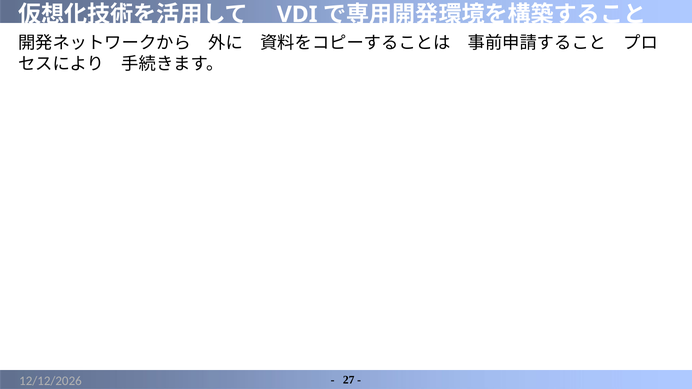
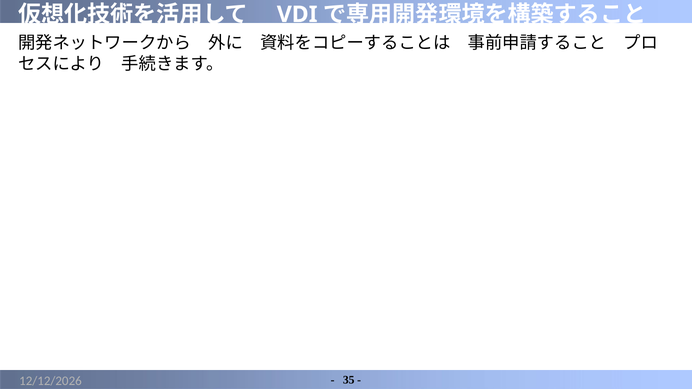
27: 27 -> 35 (349, 380)
